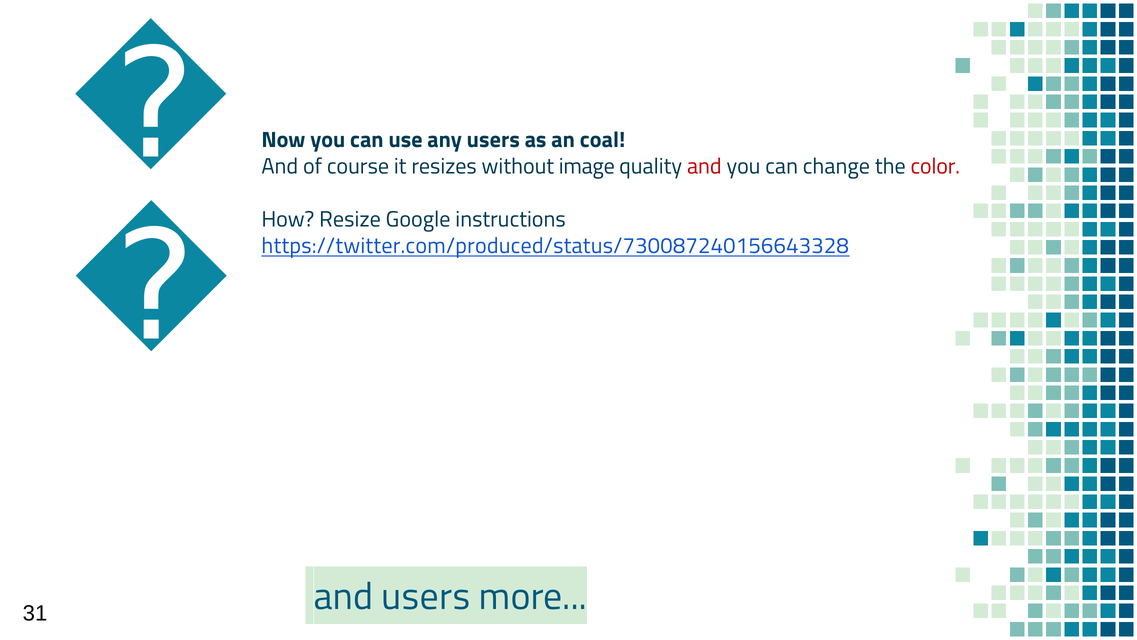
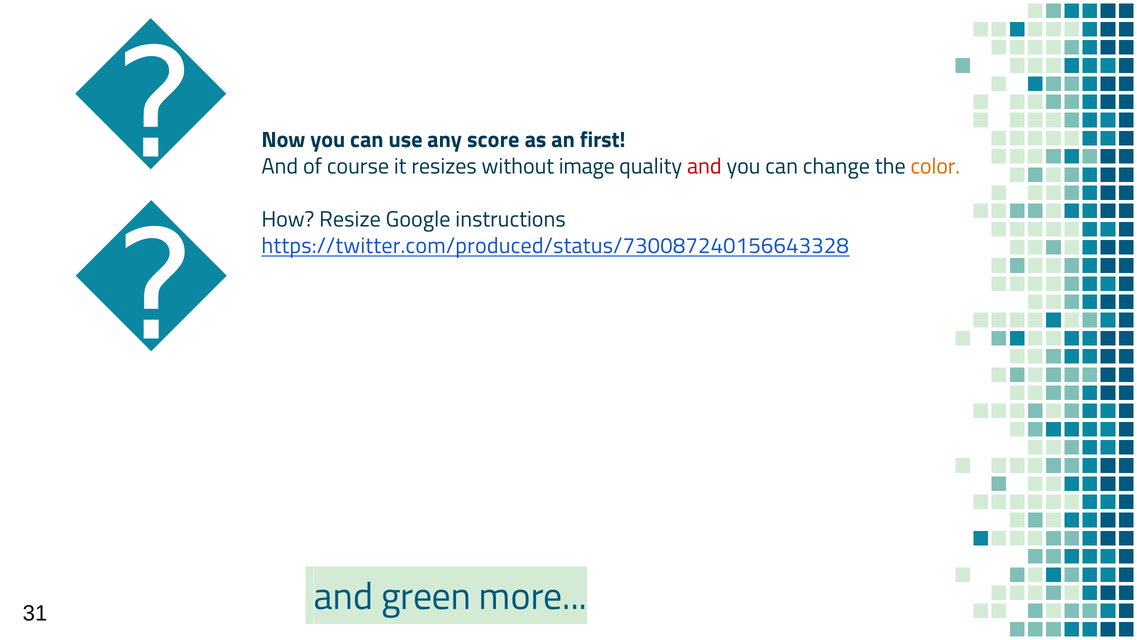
any users: users -> score (493, 140)
coal: coal -> first (603, 140)
color colour: red -> orange (935, 166)
and users: users -> green (426, 596)
